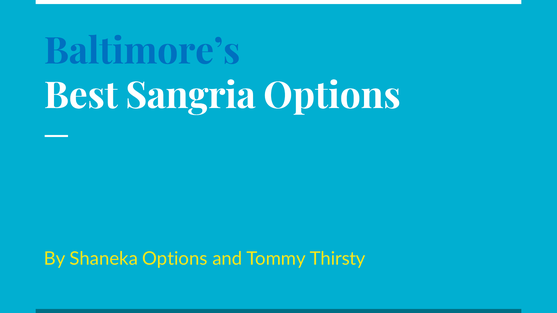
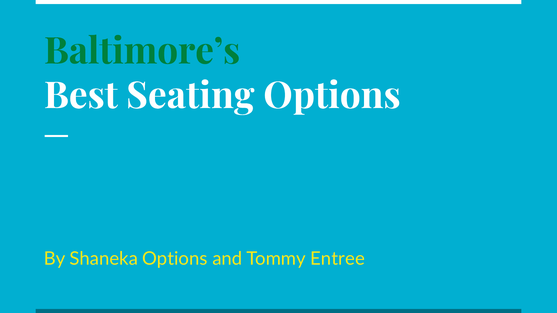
Baltimore’s colour: blue -> green (142, 51)
Sangria: Sangria -> Seating (190, 96)
Thirsty: Thirsty -> Entree (338, 259)
